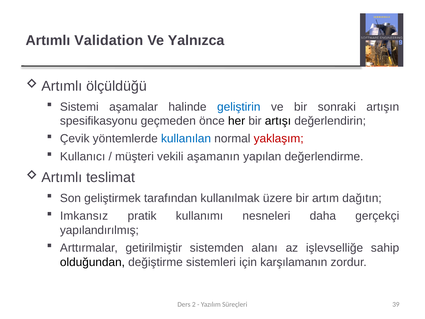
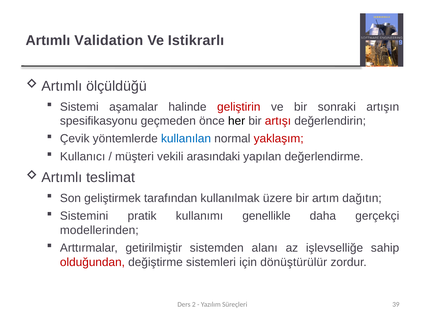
Yalnızca: Yalnızca -> Istikrarlı (196, 40)
geliştirin colour: blue -> red (239, 107)
artışı colour: black -> red (278, 121)
aşamanın: aşamanın -> arasındaki (213, 156)
Imkansız: Imkansız -> Sistemini (84, 216)
nesneleri: nesneleri -> genellikle (266, 216)
yapılandırılmış: yapılandırılmış -> modellerinden (99, 230)
olduğundan colour: black -> red (92, 262)
karşılamanın: karşılamanın -> dönüştürülür (294, 262)
